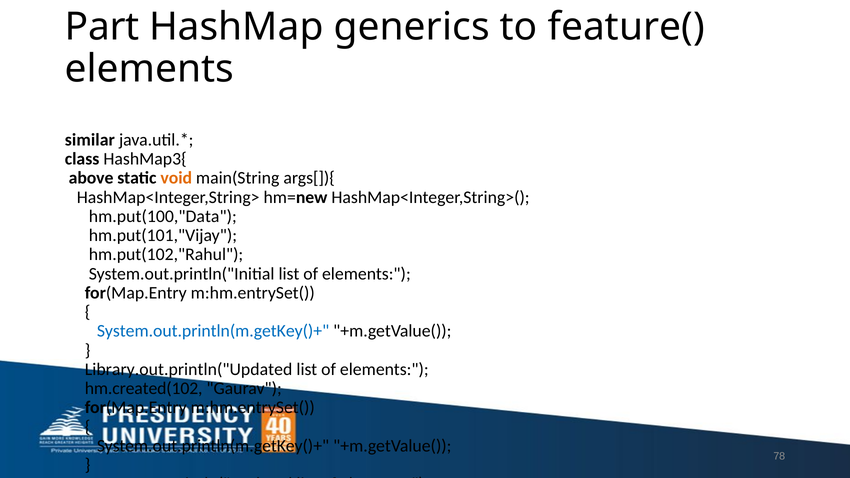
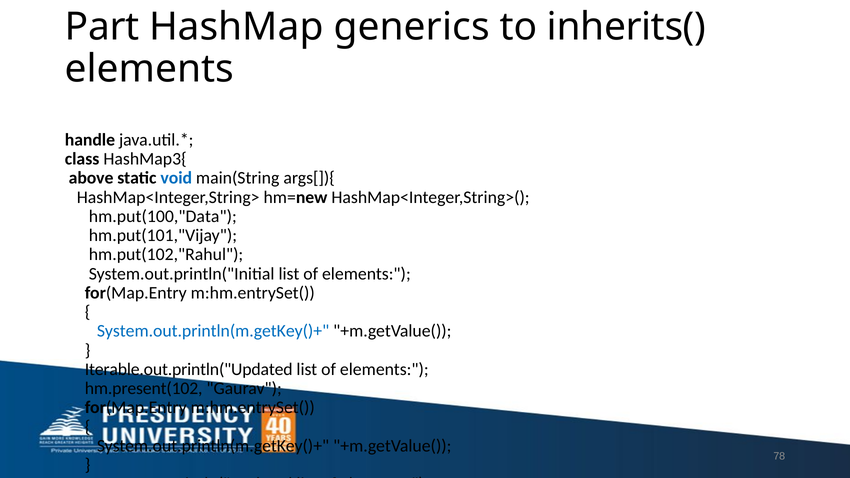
feature(: feature( -> inherits( (626, 27)
similar: similar -> handle (90, 140)
void colour: orange -> blue (176, 178)
Library.out.println("Updated: Library.out.println("Updated -> Iterable.out.println("Updated (189, 369)
hm.created(102: hm.created(102 -> hm.present(102 (144, 389)
